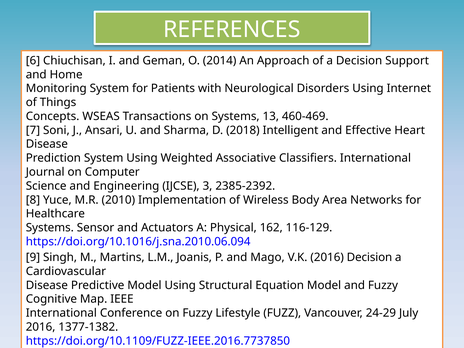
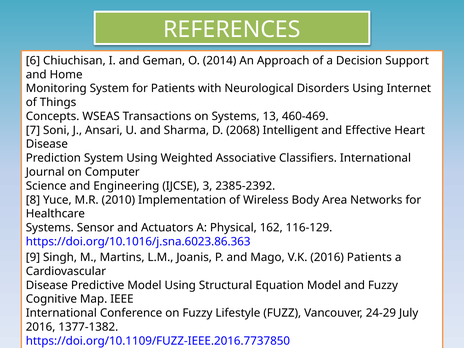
2018: 2018 -> 2068 (243, 130)
https://doi.org/10.1016/j.sna.2010.06.094: https://doi.org/10.1016/j.sna.2010.06.094 -> https://doi.org/10.1016/j.sna.6023.86.363 (138, 242)
2016 Decision: Decision -> Patients (369, 257)
